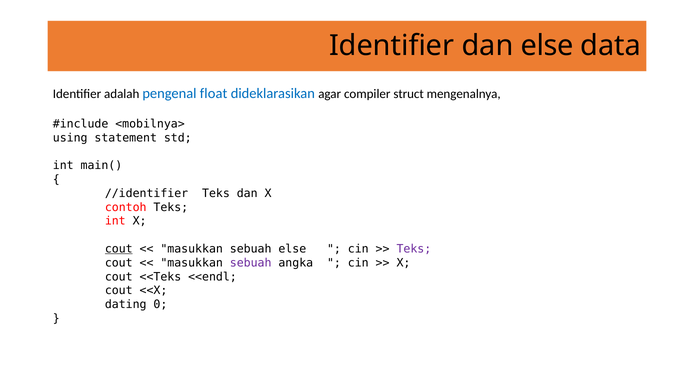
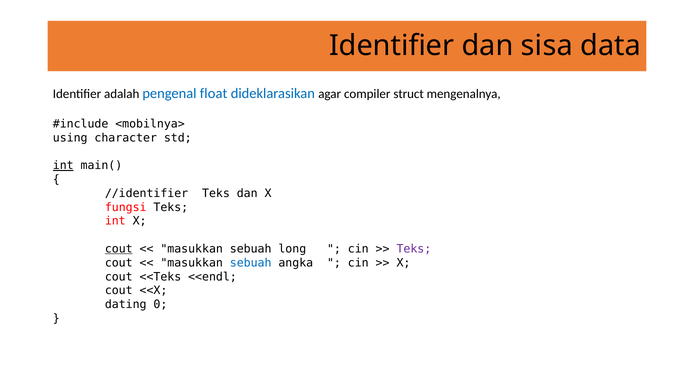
dan else: else -> sisa (547, 46)
statement: statement -> character (126, 138)
int underline: none -> present (63, 165)
contoh: contoh -> fungsi (126, 207)
sebuah else: else -> long (292, 249)
sebuah colour: purple -> blue (251, 262)
